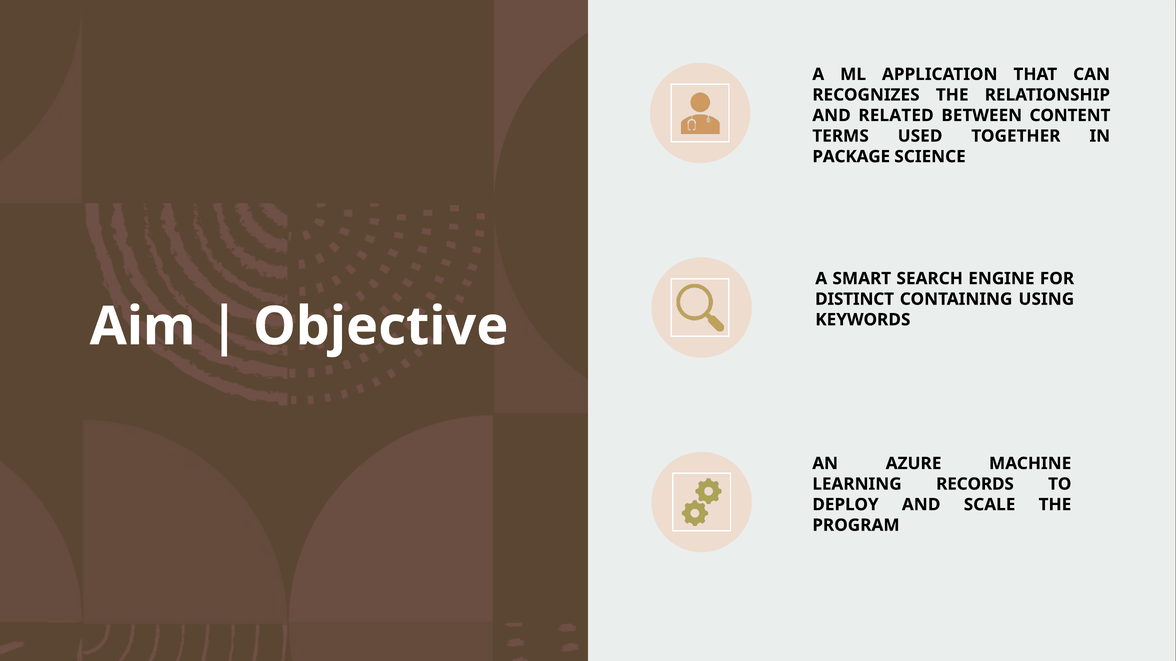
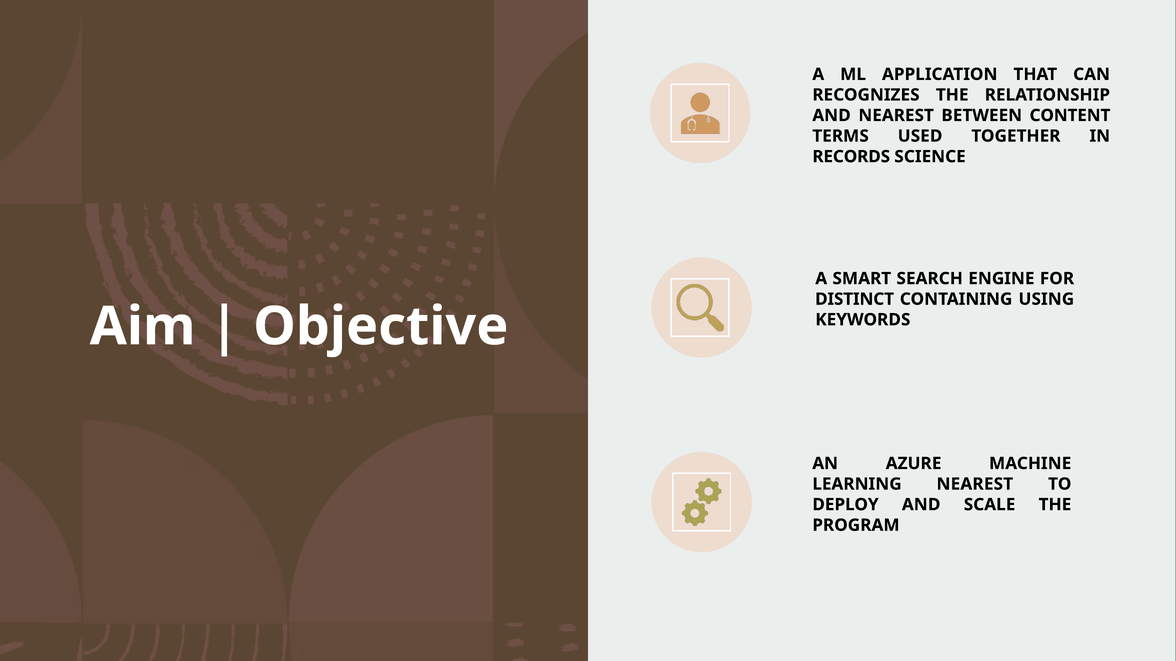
AND RELATED: RELATED -> NEAREST (896, 116)
PACKAGE: PACKAGE -> RECORDS (851, 157)
LEARNING RECORDS: RECORDS -> NEAREST (975, 484)
